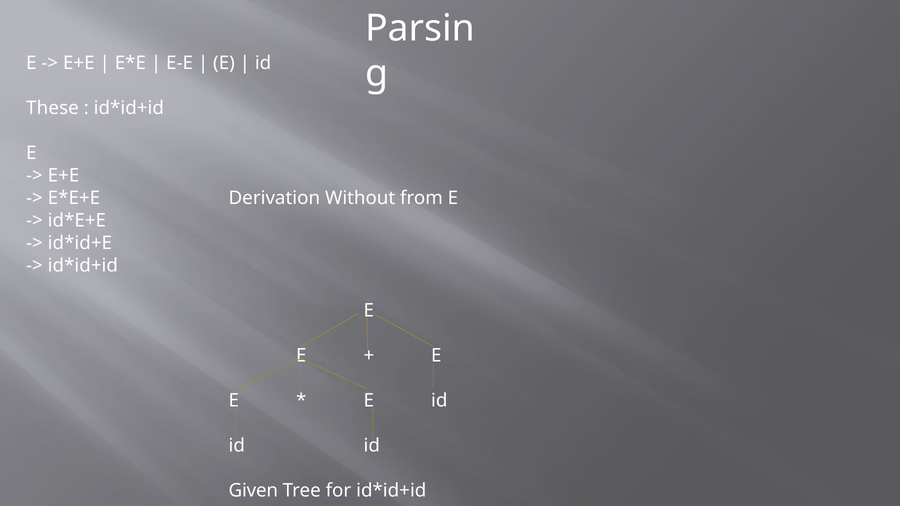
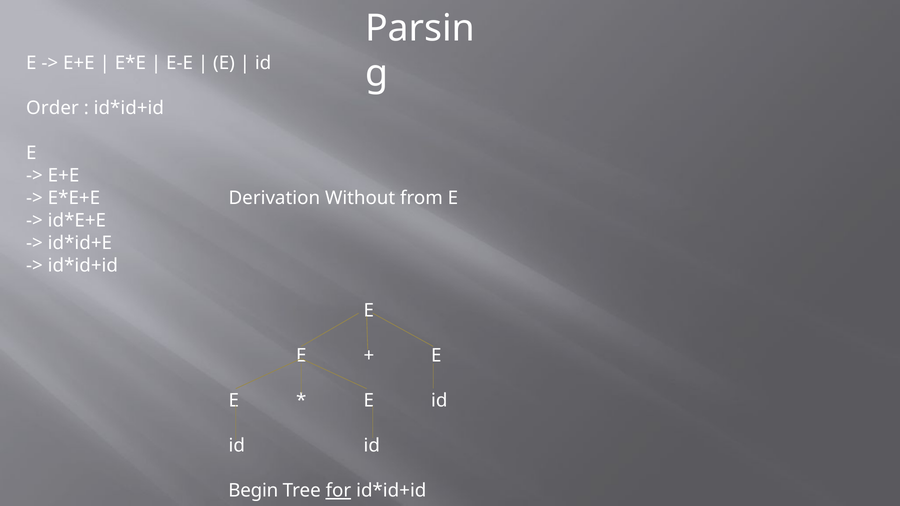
These: These -> Order (52, 108)
Given: Given -> Begin (253, 491)
for underline: none -> present (338, 491)
